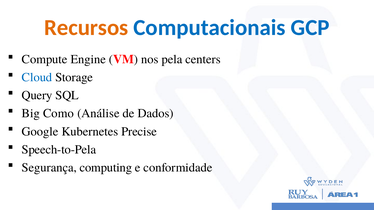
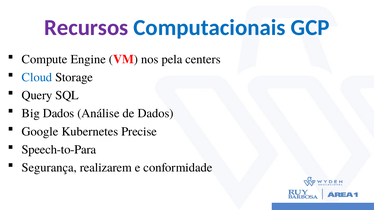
Recursos colour: orange -> purple (86, 28)
Big Como: Como -> Dados (59, 114)
Speech-to-Pela: Speech-to-Pela -> Speech-to-Para (59, 150)
computing: computing -> realizarem (106, 168)
